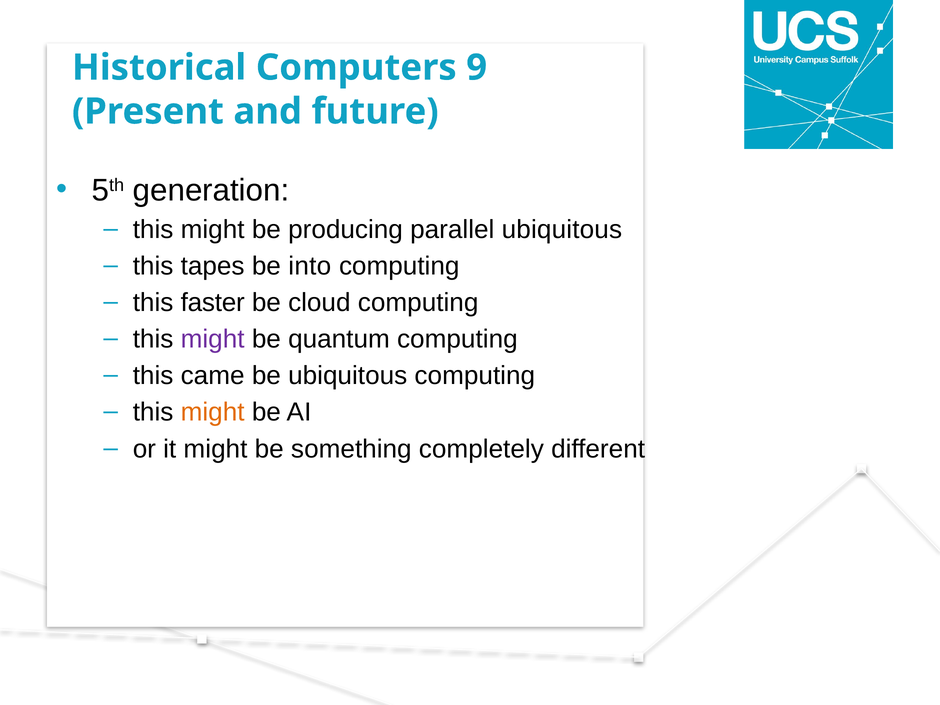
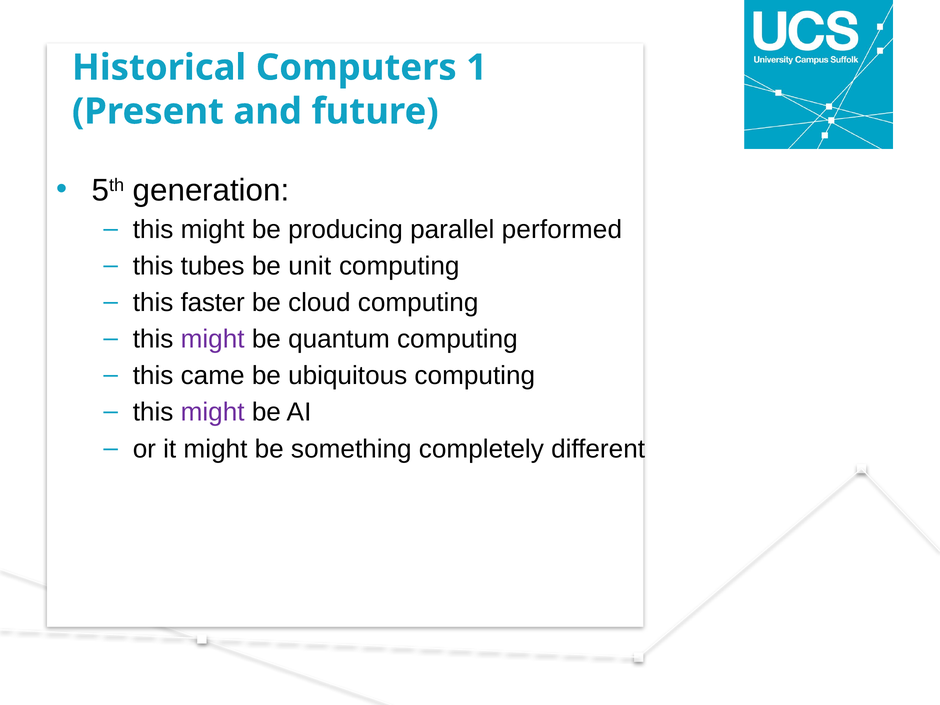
9: 9 -> 1 (477, 68)
parallel ubiquitous: ubiquitous -> performed (562, 230)
tapes: tapes -> tubes (213, 266)
into: into -> unit (310, 266)
might colour: orange -> purple (213, 412)
